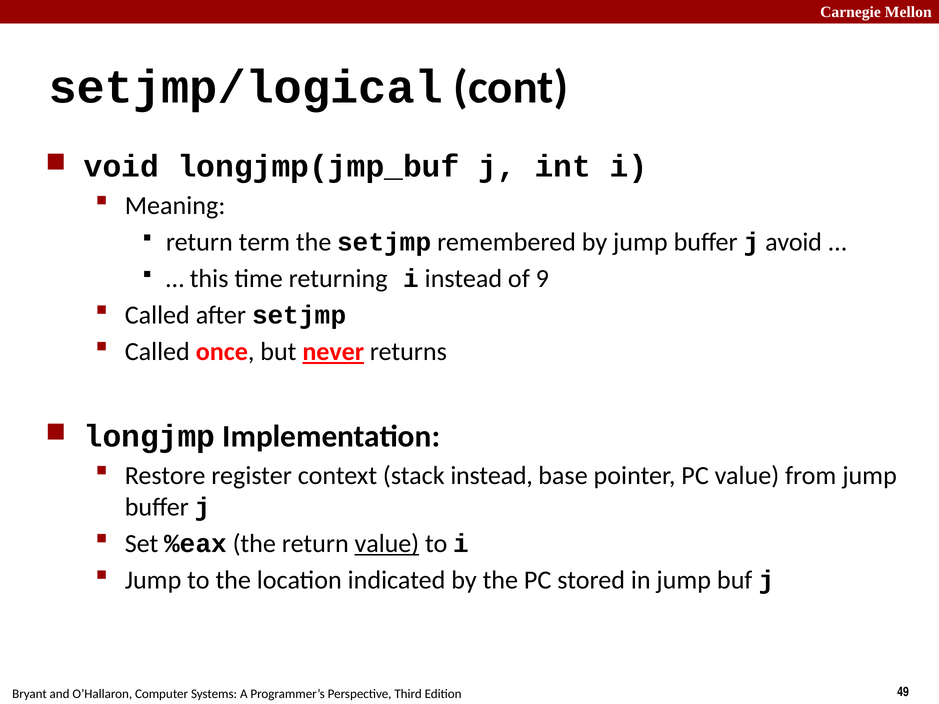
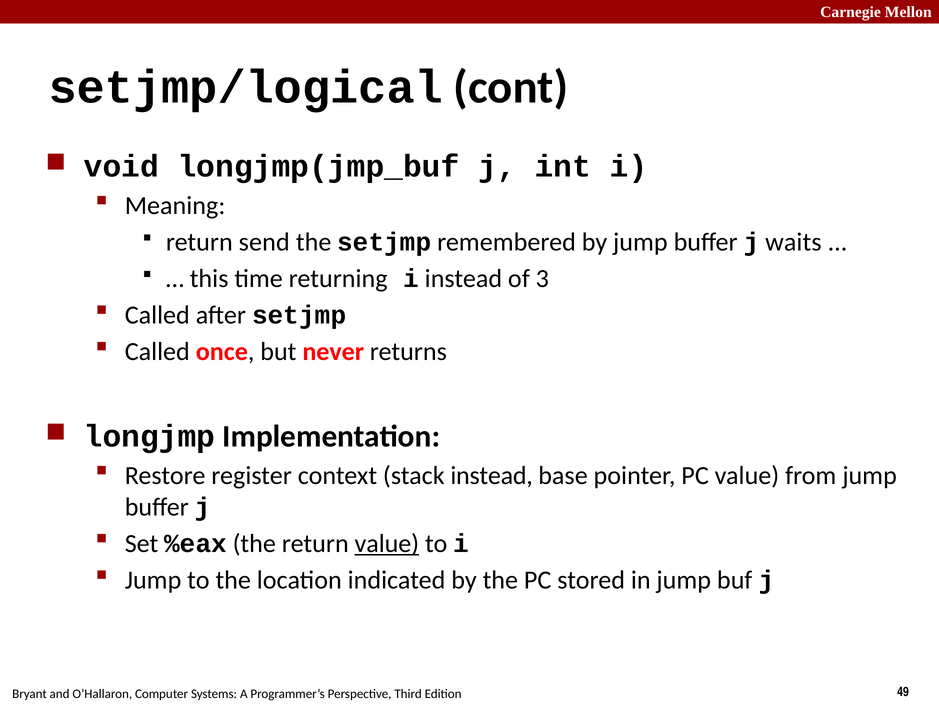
term: term -> send (264, 242)
avoid: avoid -> waits (793, 242)
9: 9 -> 3 (542, 279)
never underline: present -> none (333, 352)
